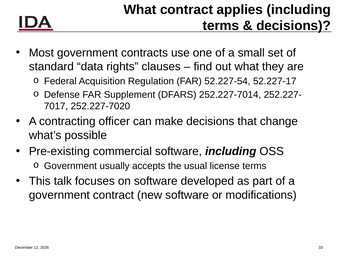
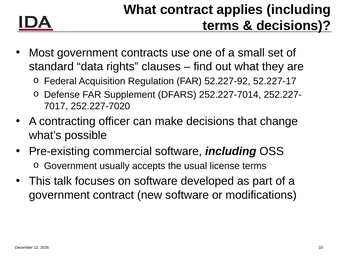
52.227-54: 52.227-54 -> 52.227-92 (227, 81)
